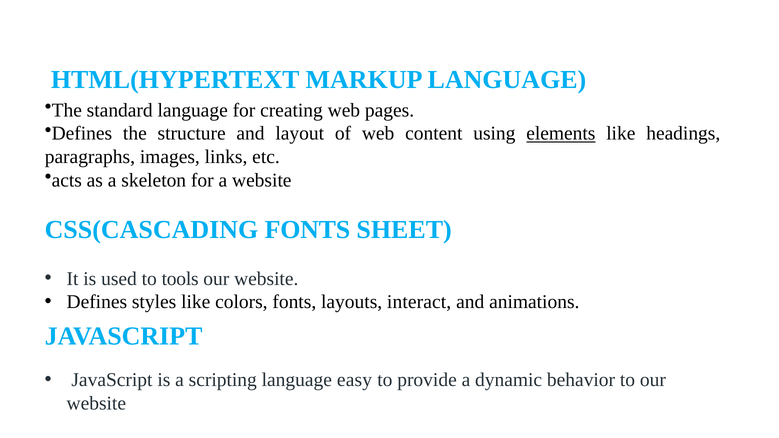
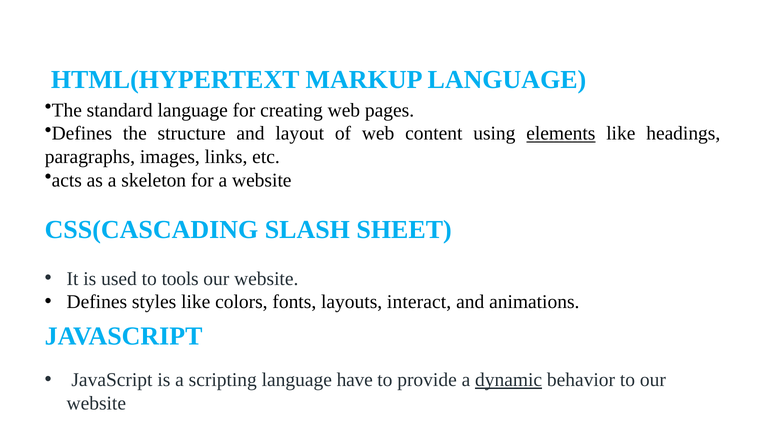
CSS(CASCADING FONTS: FONTS -> SLASH (307, 230)
easy: easy -> have (355, 380)
dynamic underline: none -> present (509, 380)
